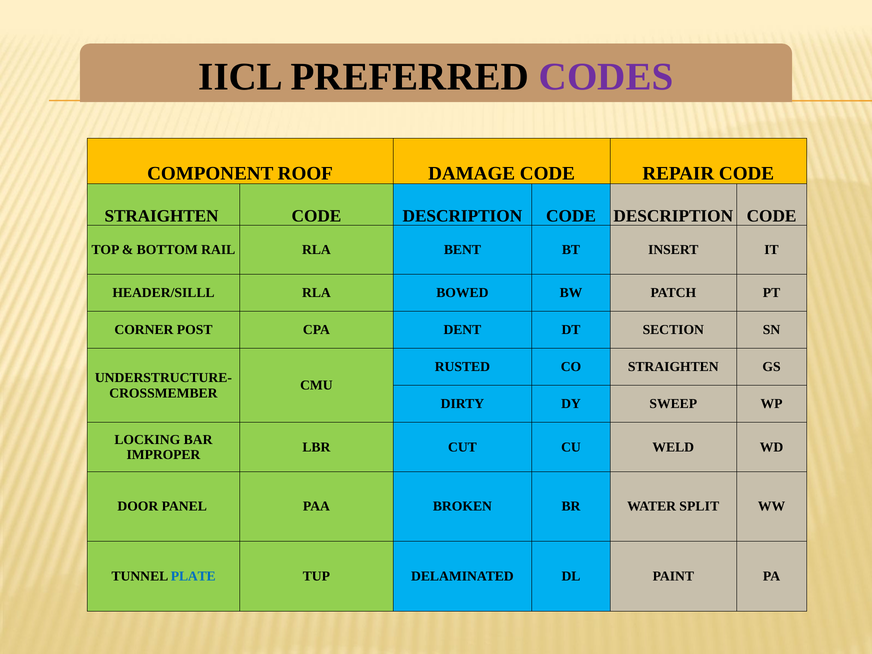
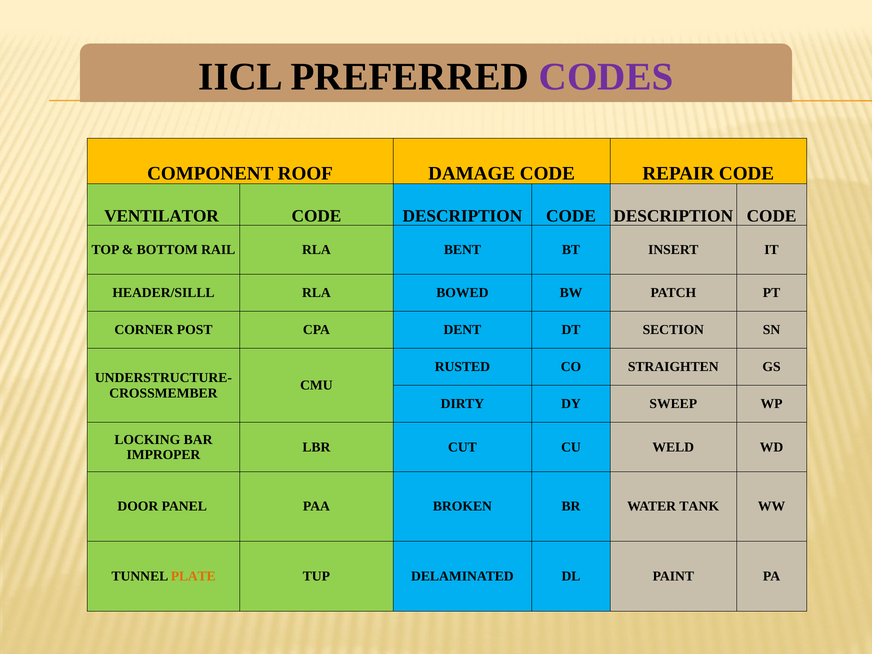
STRAIGHTEN: STRAIGHTEN -> VENTILATOR (162, 216)
SPLIT: SPLIT -> TANK (699, 506)
PLATE colour: blue -> orange (193, 576)
